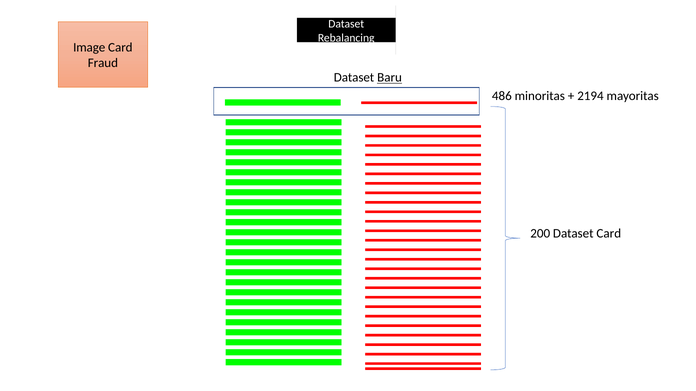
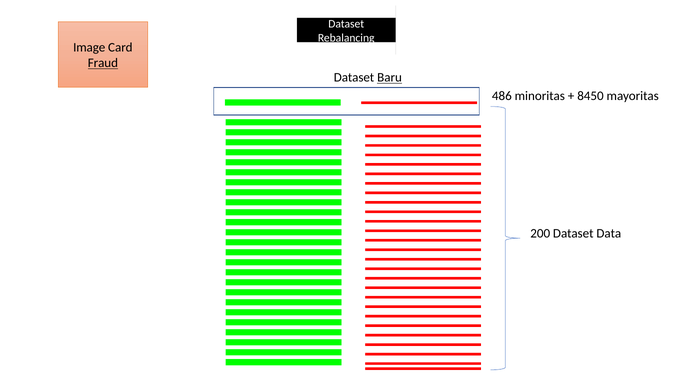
Fraud underline: none -> present (103, 63)
2194: 2194 -> 8450 (590, 96)
Dataset Card: Card -> Data (609, 234)
